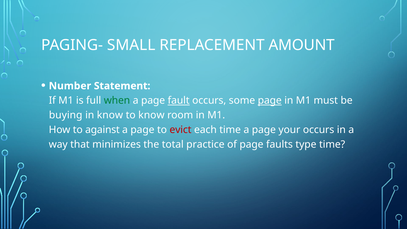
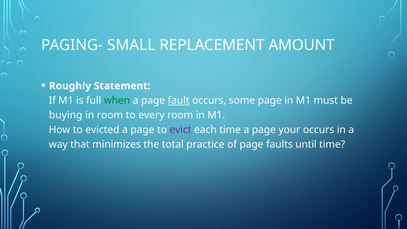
Number: Number -> Roughly (70, 86)
page underline: present -> none (270, 101)
in know: know -> room (110, 115)
to know: know -> every (151, 115)
against: against -> evicted (102, 130)
evict colour: red -> purple (181, 130)
type: type -> until (306, 144)
